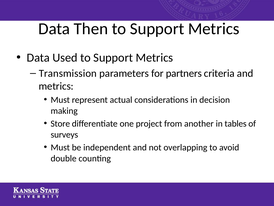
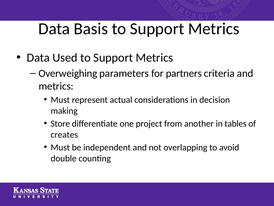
Then: Then -> Basis (91, 29)
Transmission: Transmission -> Overweighing (68, 73)
surveys: surveys -> creates (64, 134)
